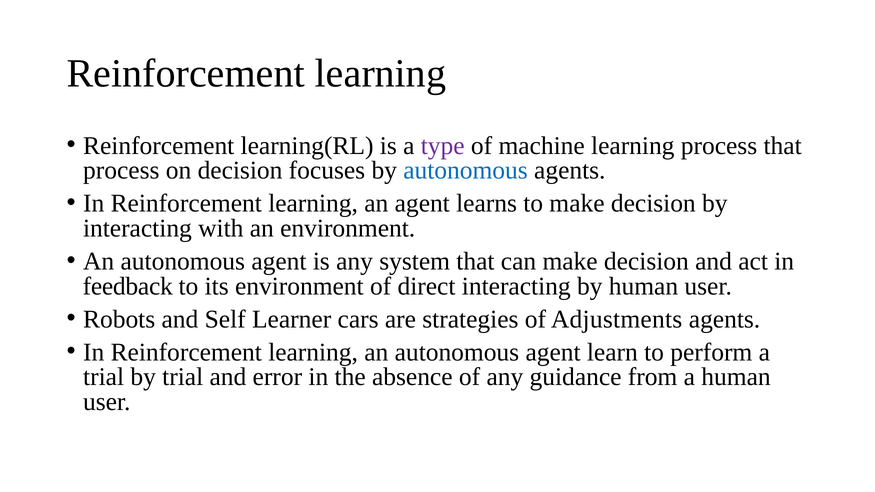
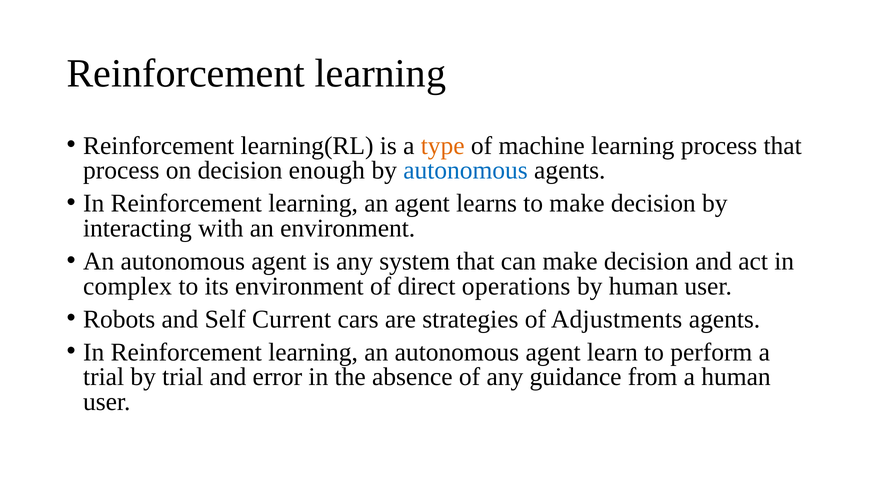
type colour: purple -> orange (443, 146)
focuses: focuses -> enough (327, 171)
feedback: feedback -> complex (128, 286)
direct interacting: interacting -> operations (516, 286)
Learner: Learner -> Current (292, 319)
